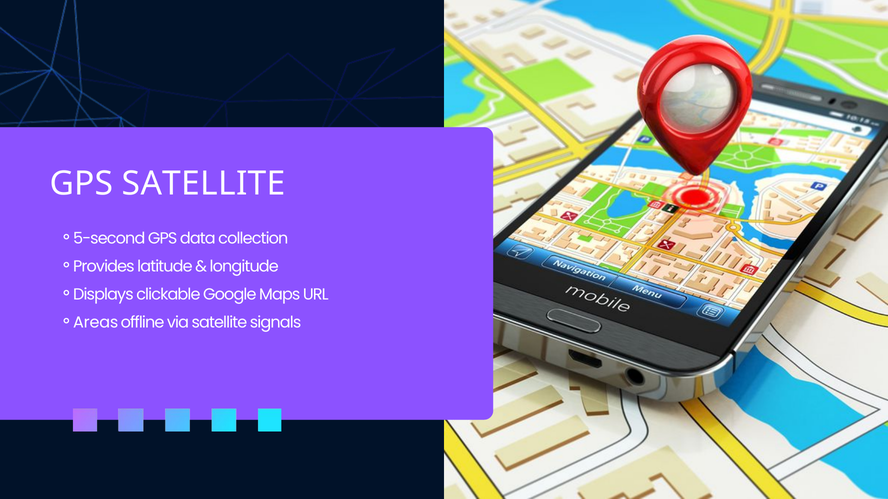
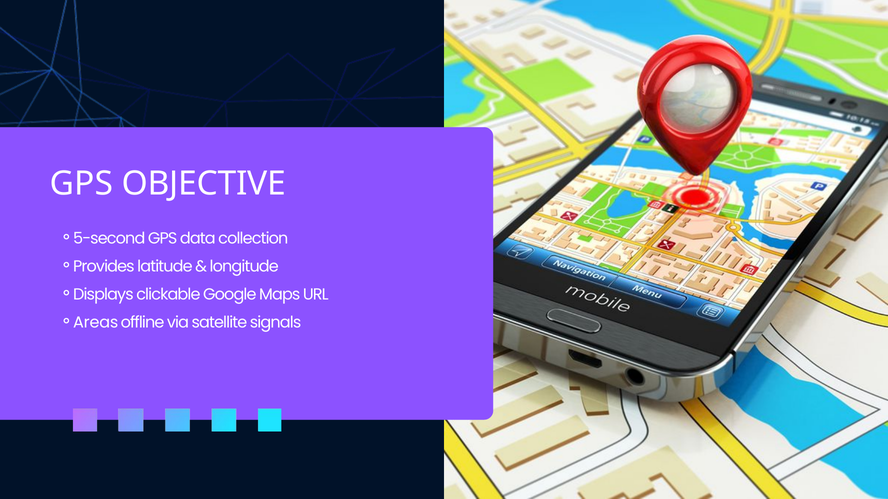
GPS SATELLITE: SATELLITE -> OBJECTIVE (204, 184)
